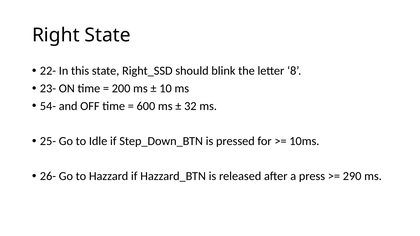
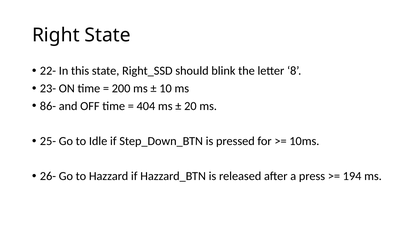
54-: 54- -> 86- (48, 106)
600: 600 -> 404 (146, 106)
32: 32 -> 20 (190, 106)
290: 290 -> 194 (352, 176)
